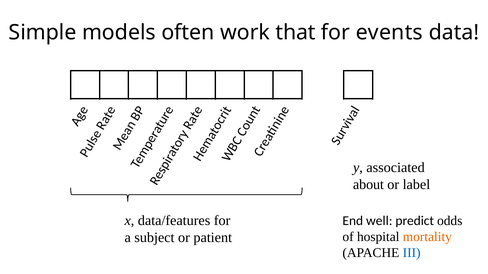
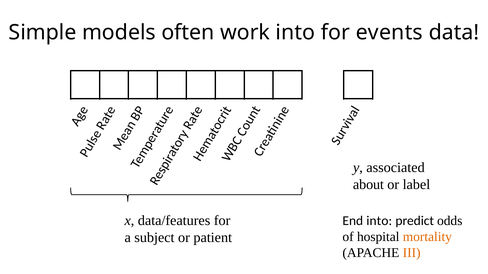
work that: that -> into (295, 33)
End well: well -> into (379, 221)
III colour: blue -> orange (412, 253)
